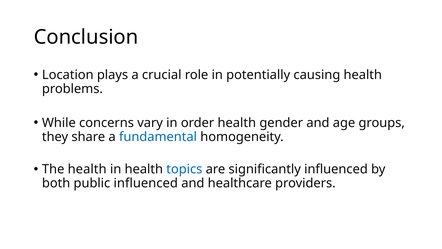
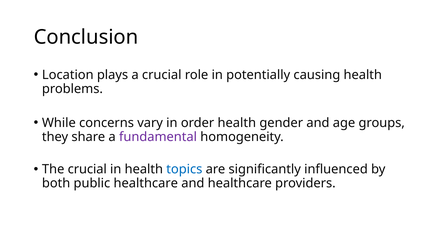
fundamental colour: blue -> purple (158, 137)
The health: health -> crucial (87, 169)
public influenced: influenced -> healthcare (146, 183)
